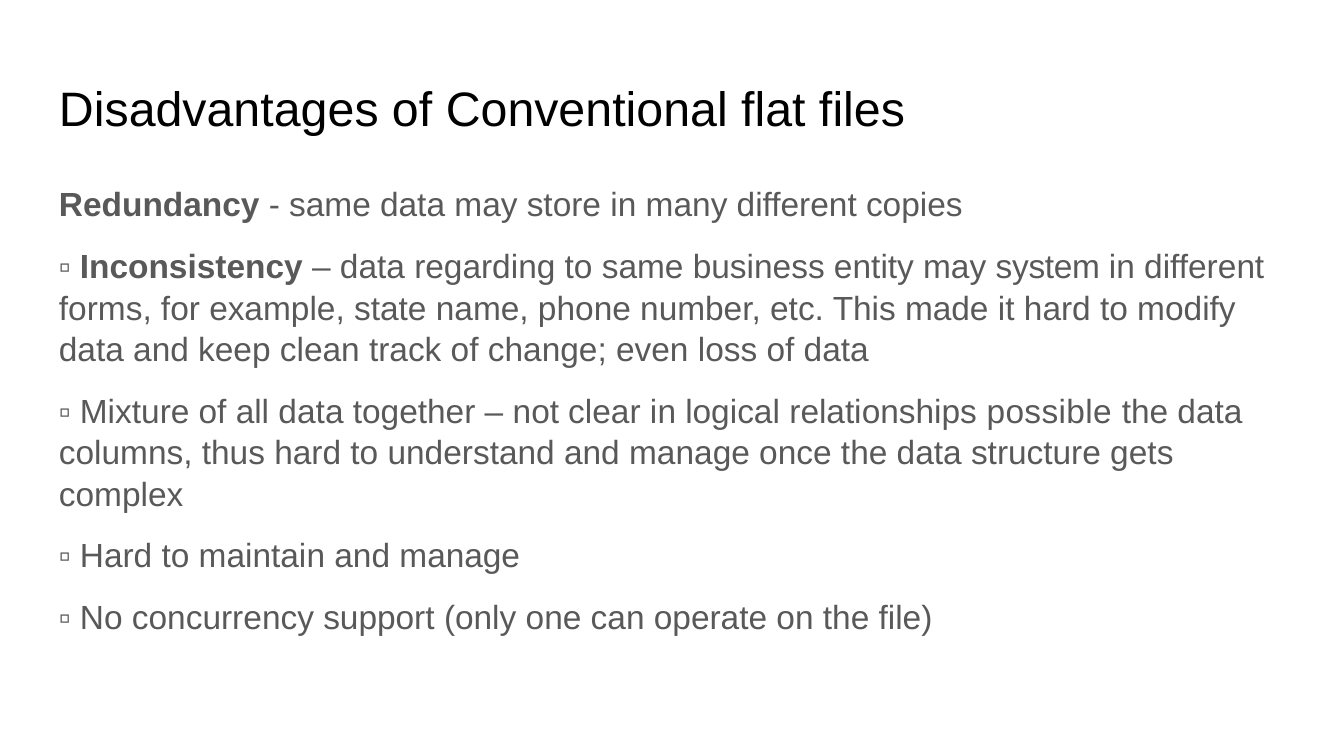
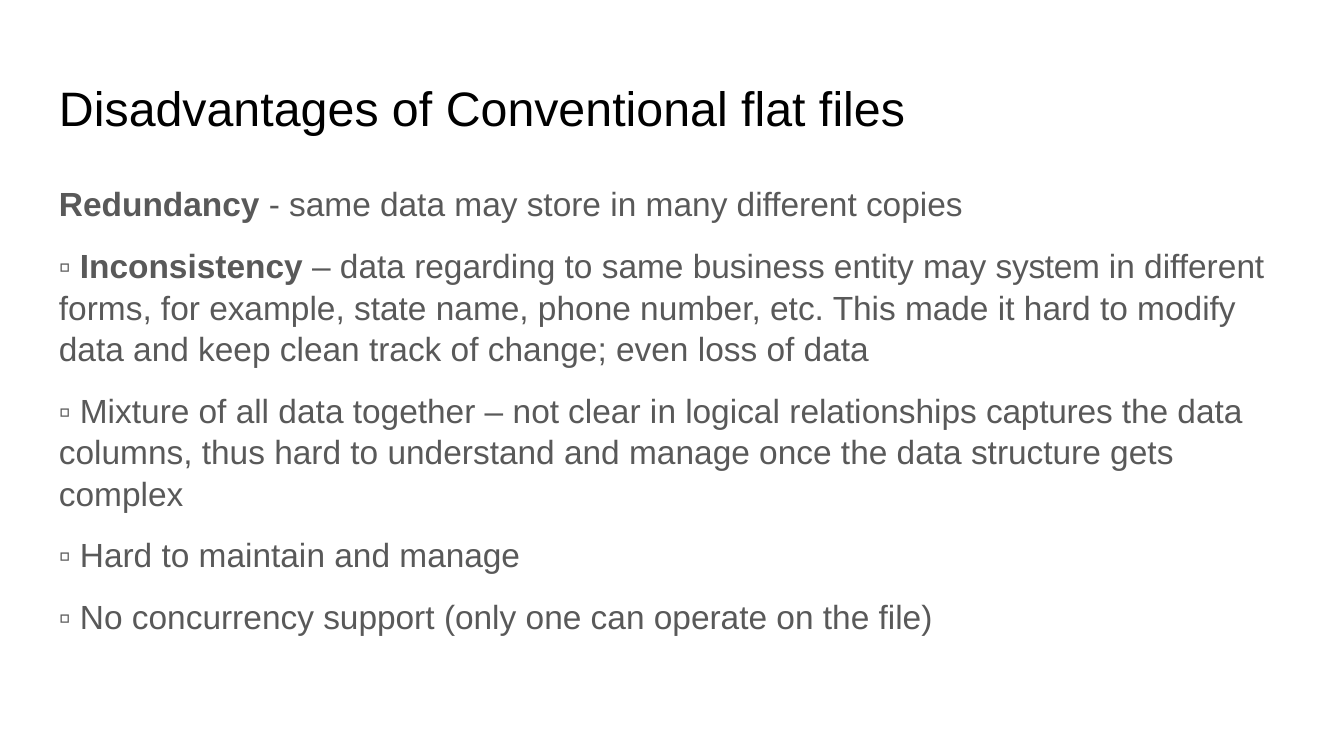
possible: possible -> captures (1049, 412)
